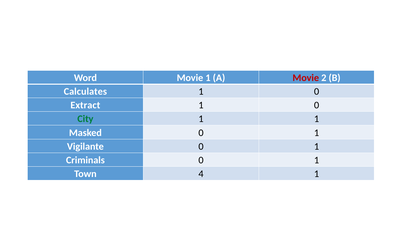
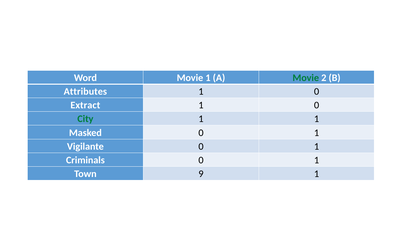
Movie colour: red -> green (306, 78)
Calculates: Calculates -> Attributes (85, 92)
4: 4 -> 9 (201, 174)
